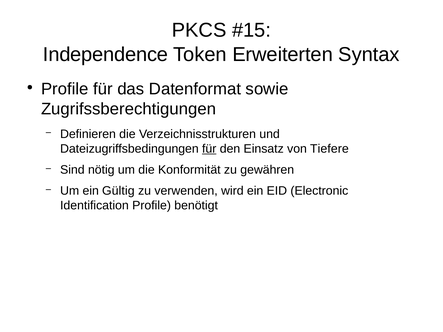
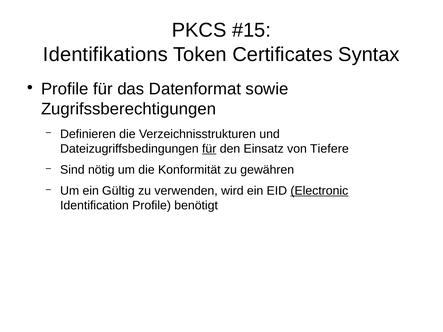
Independence: Independence -> Identifikations (105, 54)
Erweiterten: Erweiterten -> Certificates (283, 54)
Electronic underline: none -> present (319, 191)
